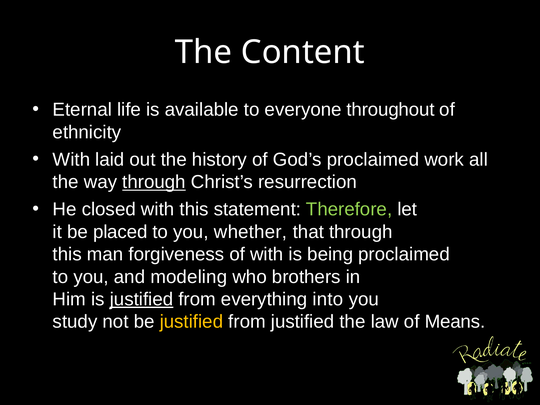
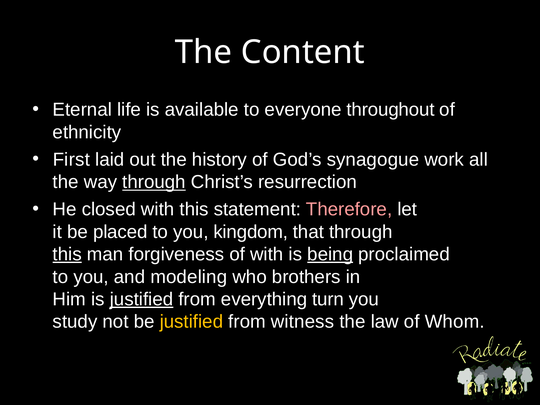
With: With -> First (71, 160)
God’s proclaimed: proclaimed -> synagogue (373, 160)
Therefore colour: light green -> pink (349, 209)
whether: whether -> kingdom (251, 232)
this underline: none -> present (67, 254)
being underline: none -> present (330, 254)
into: into -> turn (328, 299)
from justified: justified -> witness (303, 322)
Means: Means -> Whom (455, 322)
